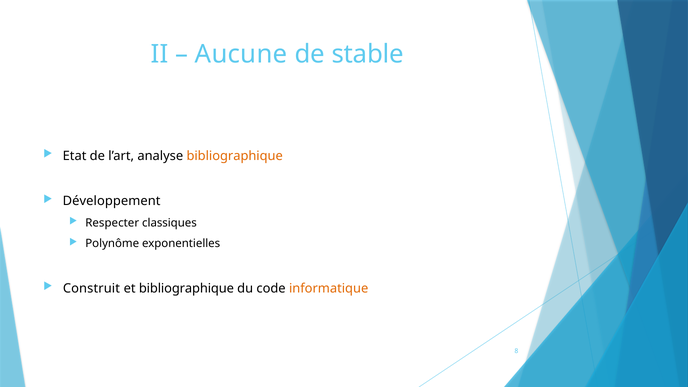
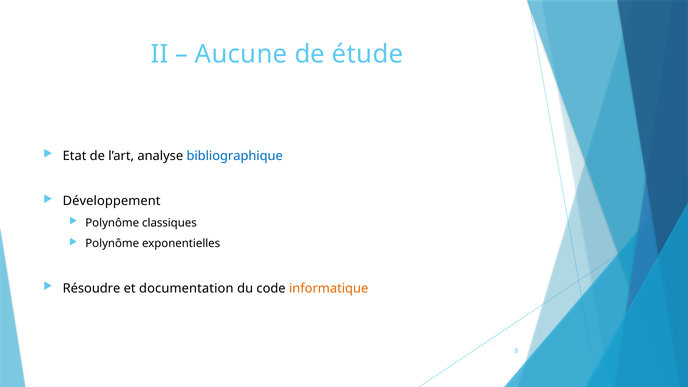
stable: stable -> étude (368, 54)
bibliographique colour: orange -> blue (235, 156)
Respecter: Respecter -> Polynôme (112, 223)
Construit: Construit -> Résoudre (92, 288)
et bibliographique: bibliographique -> documentation (186, 288)
